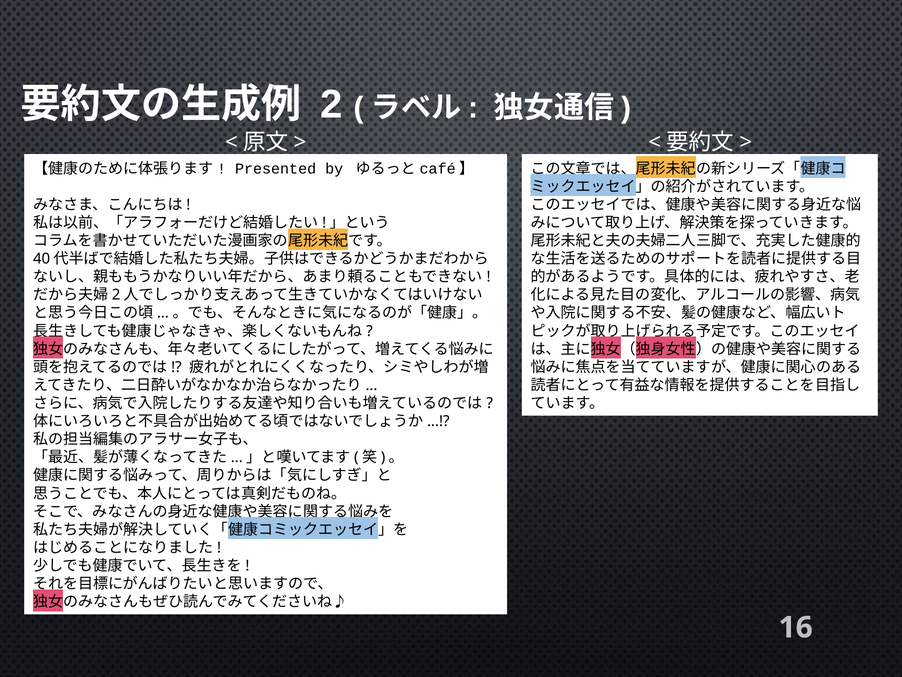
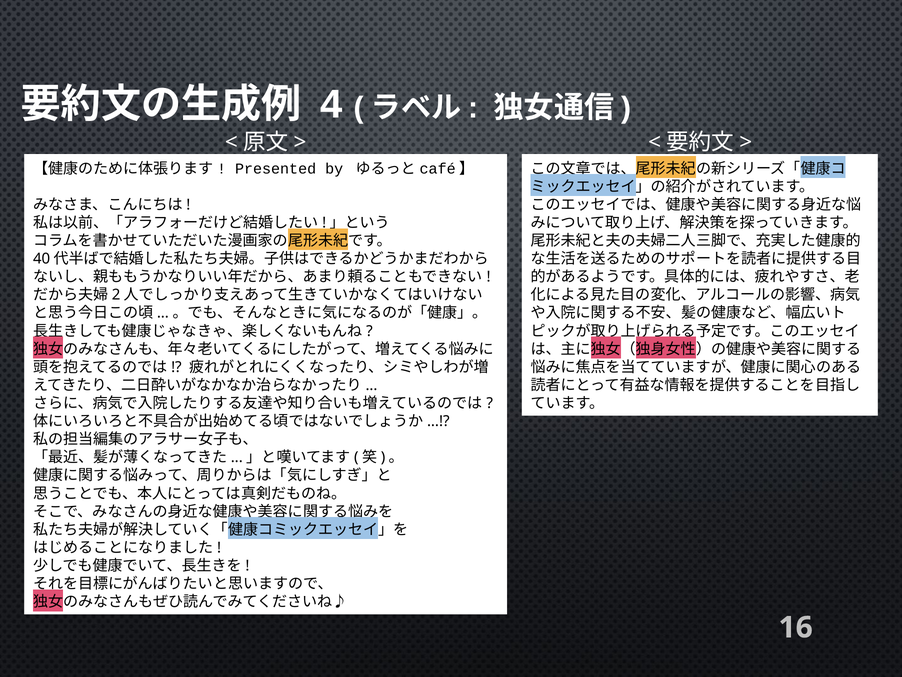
2: 2 -> 4 (332, 104)
